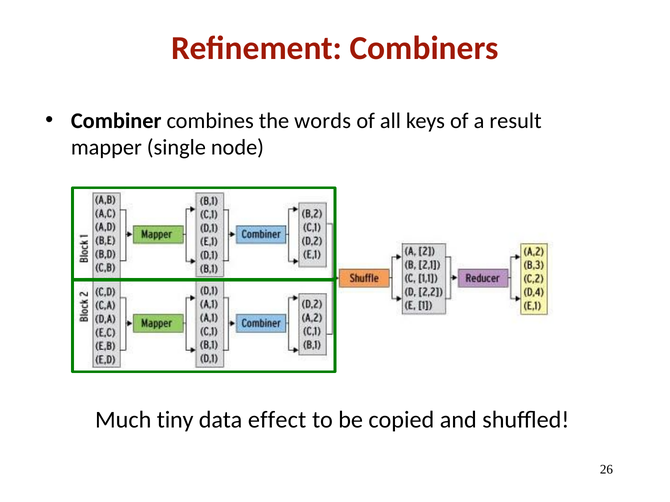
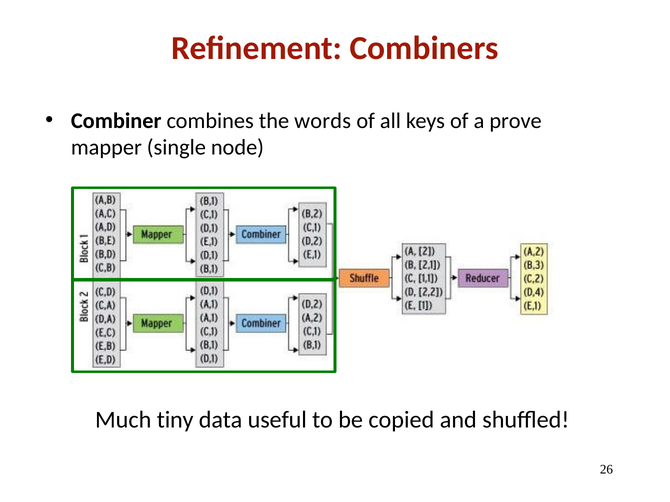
result: result -> prove (516, 121)
effect: effect -> useful (277, 420)
